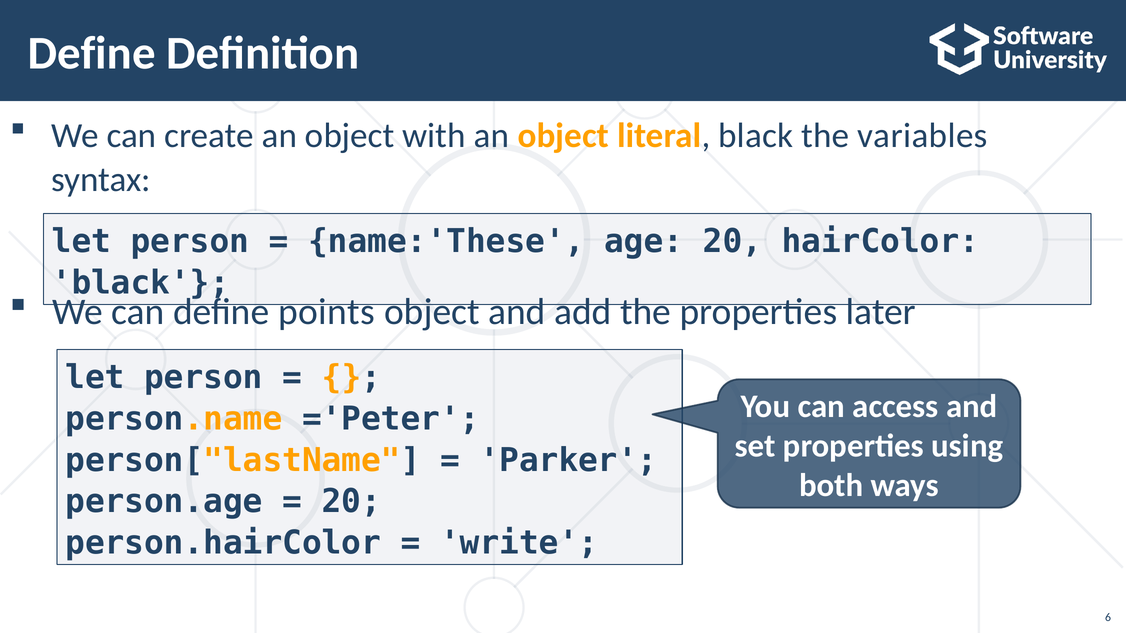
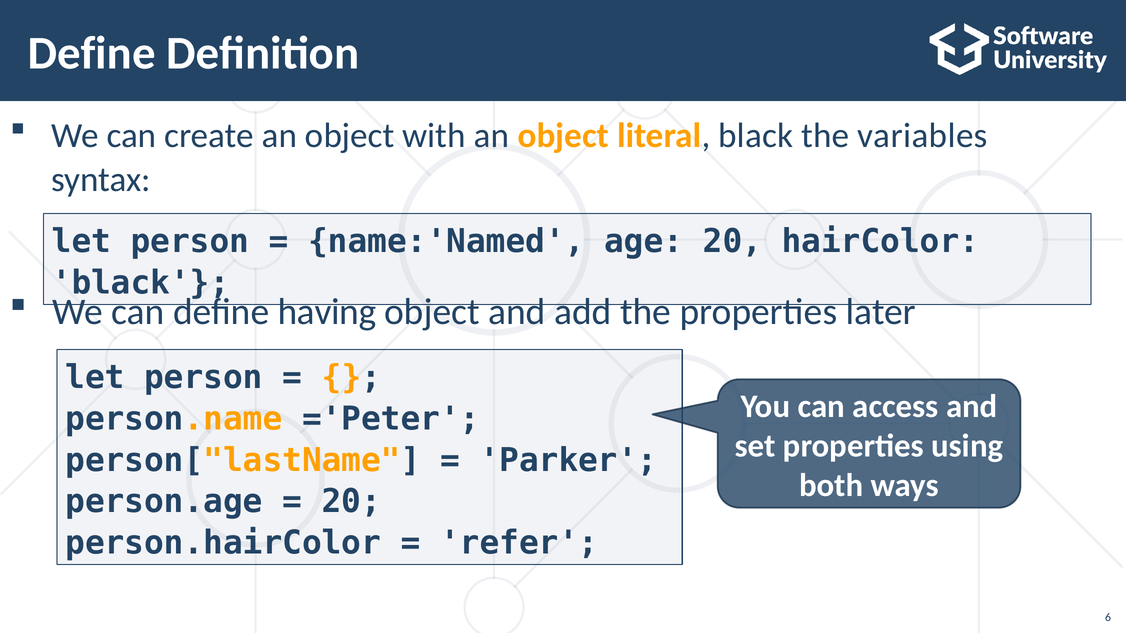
name:'These: name:'These -> name:'Named (446, 242)
points: points -> having (327, 312)
write: write -> refer (519, 543)
